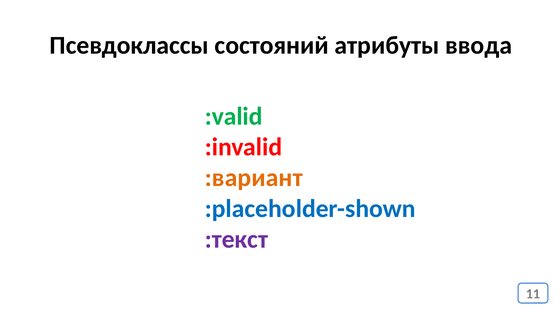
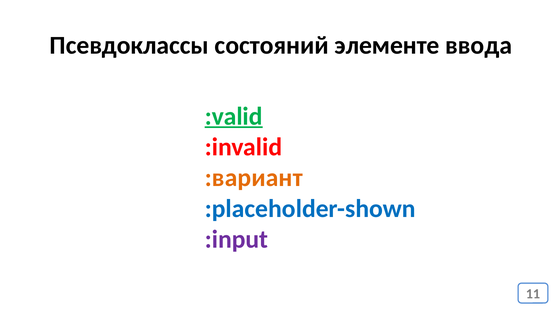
атрибуты: атрибуты -> элементе (387, 45)
:valid underline: none -> present (234, 116)
:текст: :текст -> :input (236, 239)
